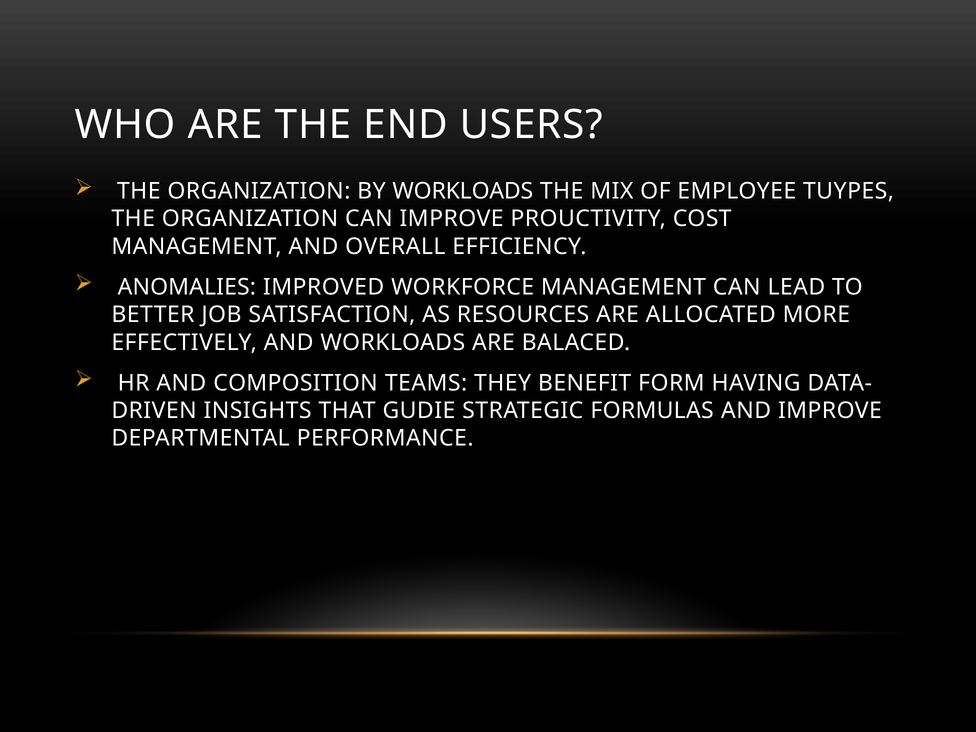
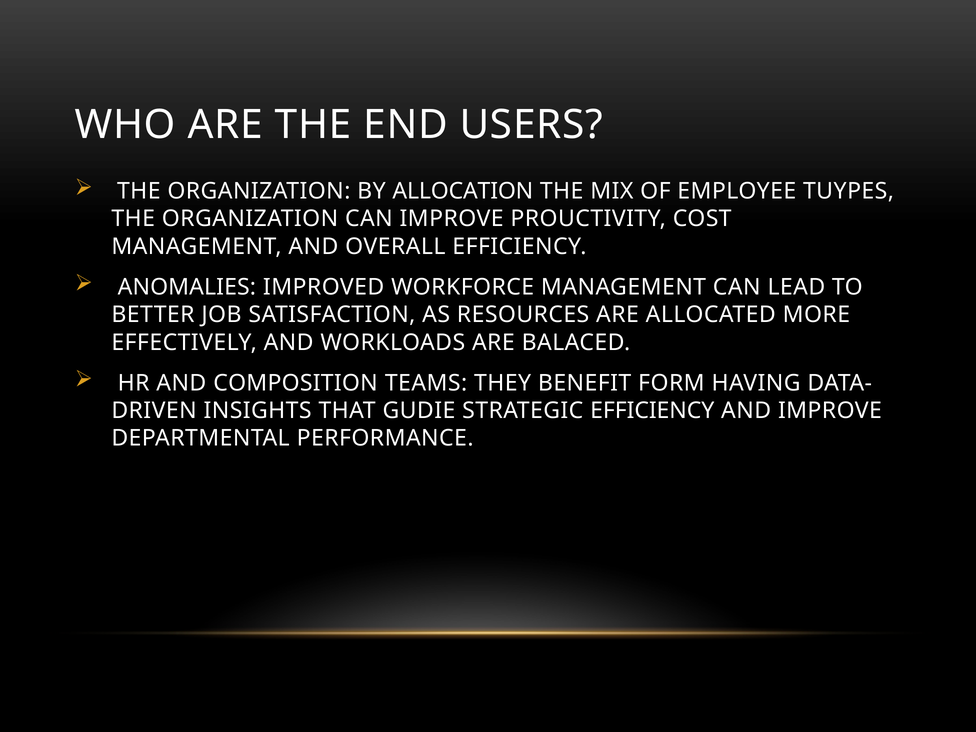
BY WORKLOADS: WORKLOADS -> ALLOCATION (463, 191)
STRATEGIC FORMULAS: FORMULAS -> EFFICIENCY (652, 411)
